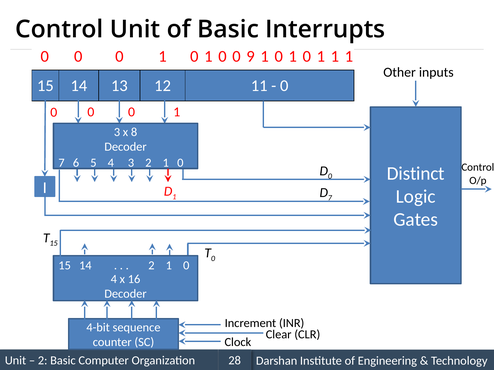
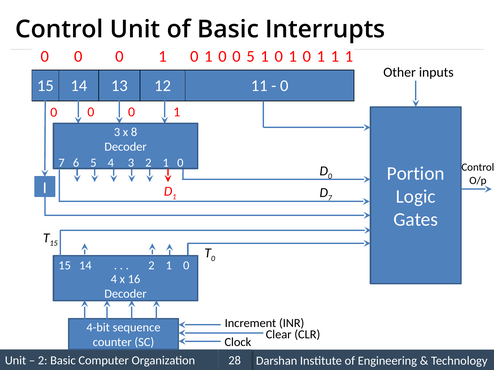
9: 9 -> 5 (251, 56)
Distinct: Distinct -> Portion (416, 174)
